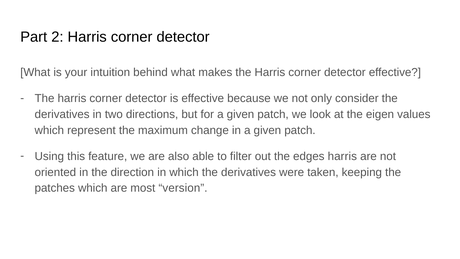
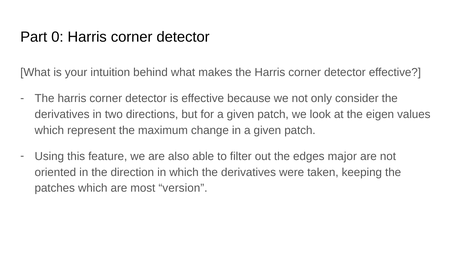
2: 2 -> 0 (57, 37)
edges harris: harris -> major (342, 156)
